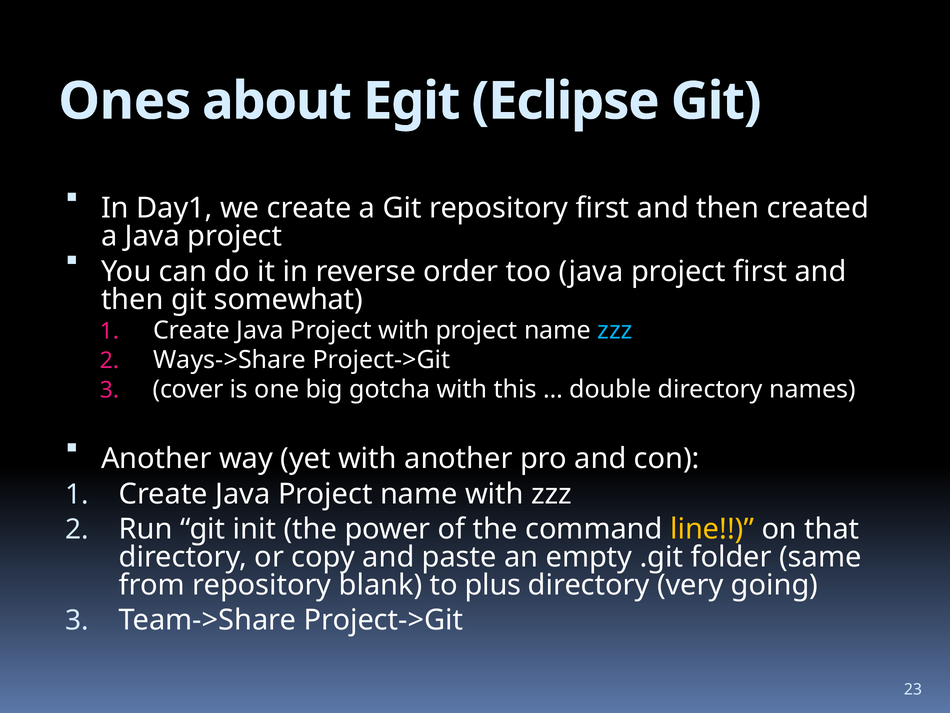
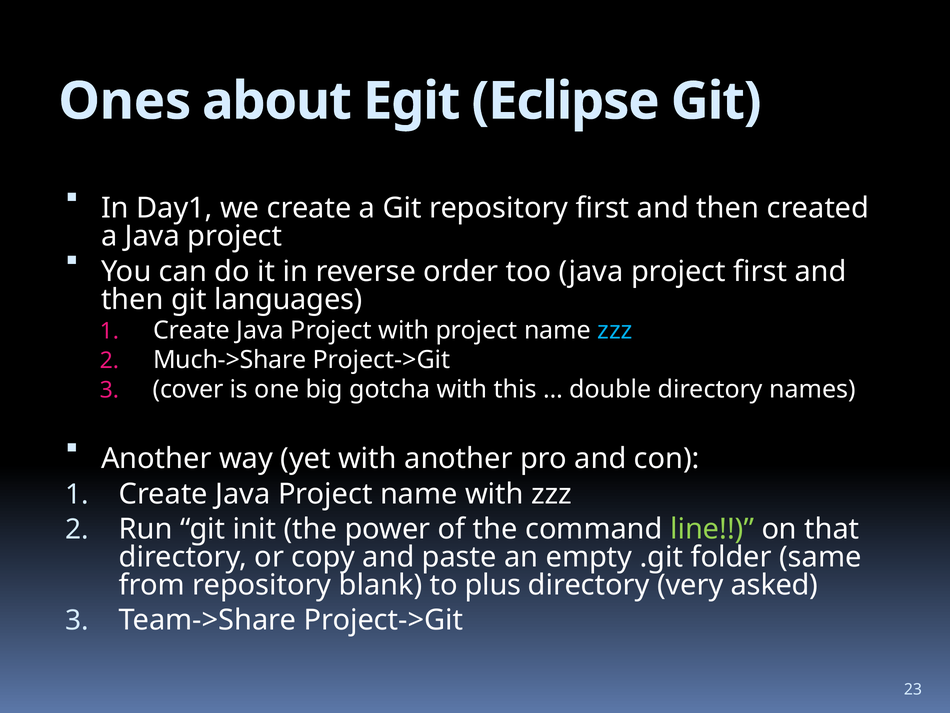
somewhat: somewhat -> languages (288, 299)
Ways->Share: Ways->Share -> Much->Share (230, 360)
line colour: yellow -> light green (712, 529)
going: going -> asked (775, 585)
